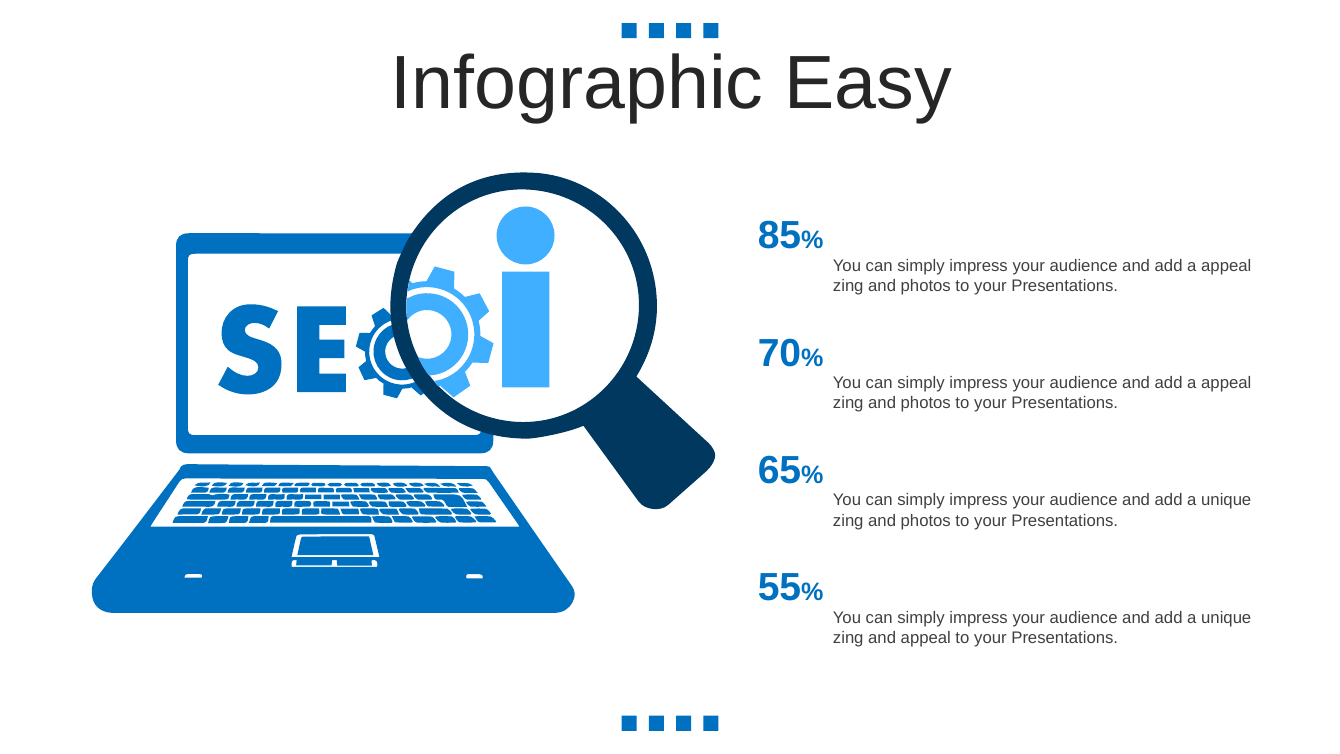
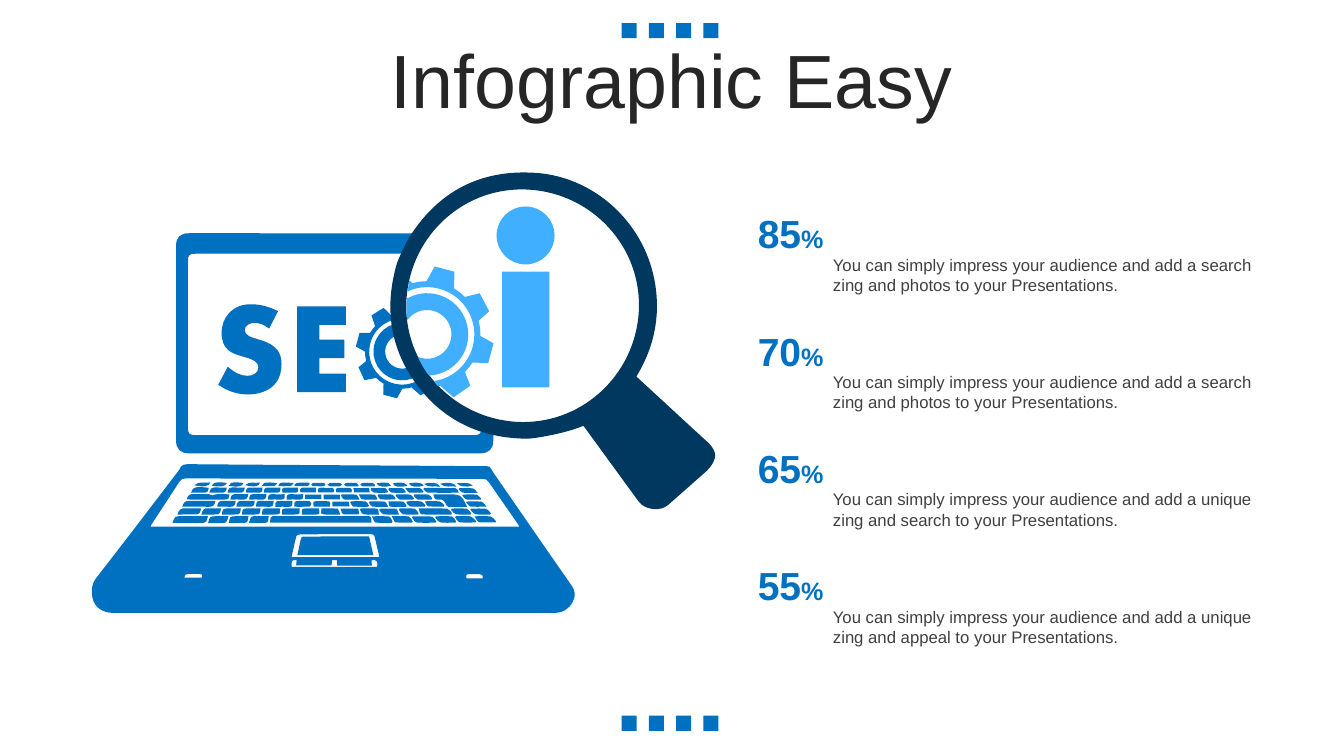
appeal: appeal -> search (1226, 266)
appeal: appeal -> search (1226, 383)
photos: photos -> search (926, 520)
